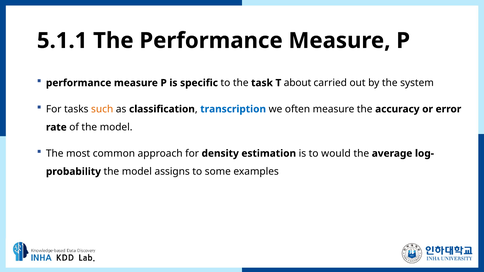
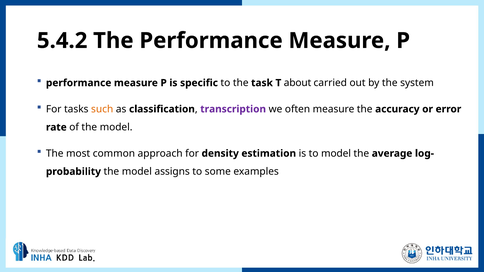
5.1.1: 5.1.1 -> 5.4.2 (62, 41)
transcription colour: blue -> purple (233, 109)
to would: would -> model (336, 154)
